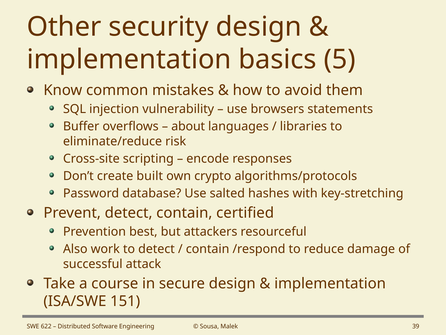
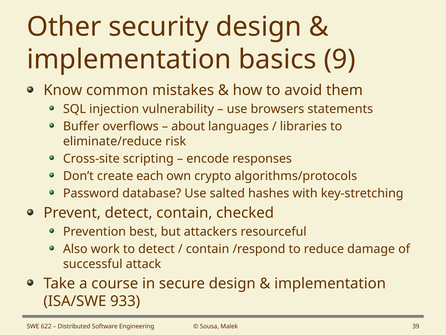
5: 5 -> 9 (340, 60)
built: built -> each (150, 176)
certified: certified -> checked (245, 213)
151: 151 -> 933 (125, 301)
